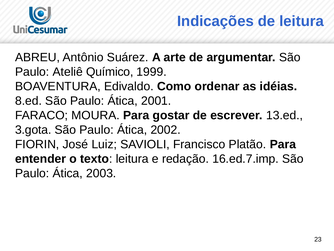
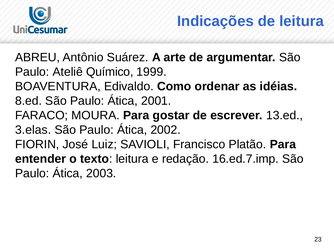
3.gota: 3.gota -> 3.elas (33, 130)
